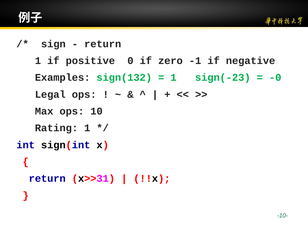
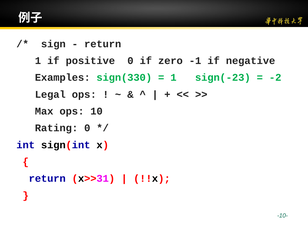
sign(132: sign(132 -> sign(330 (124, 78)
-0: -0 -> -2 (275, 78)
Rating 1: 1 -> 0 (87, 128)
